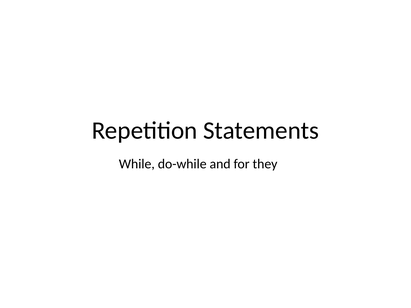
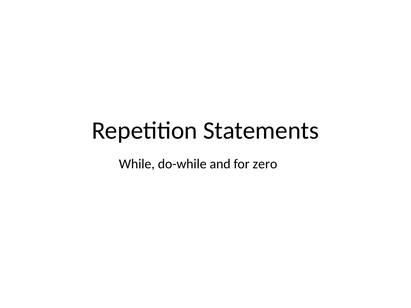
they: they -> zero (265, 164)
